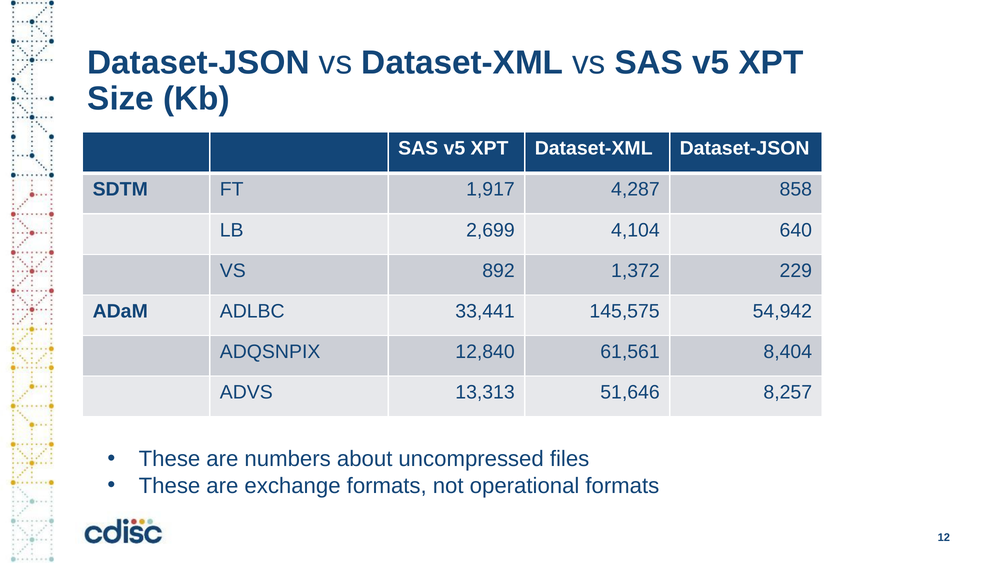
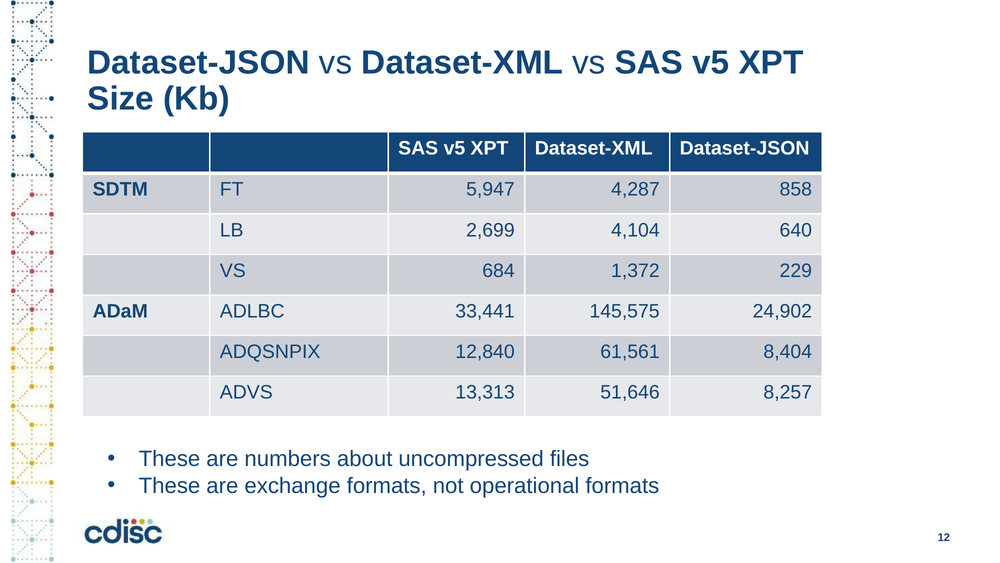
1,917: 1,917 -> 5,947 (490, 189)
892: 892 -> 684 (499, 270)
54,942: 54,942 -> 24,902 (782, 311)
